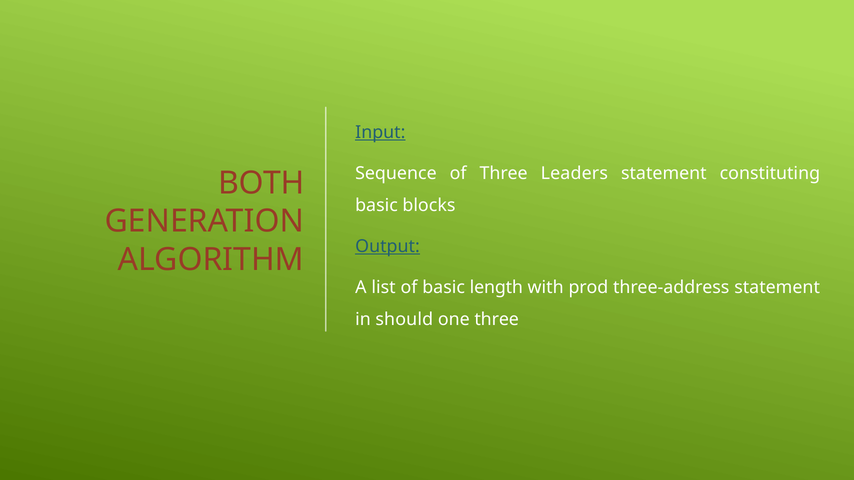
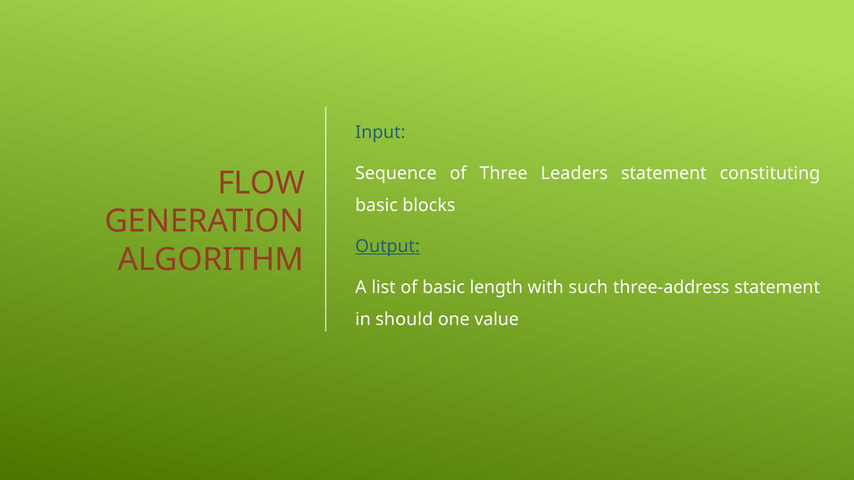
Input underline: present -> none (380, 132)
BOTH: BOTH -> FLOW (261, 183)
prod: prod -> such (588, 287)
one three: three -> value (497, 319)
